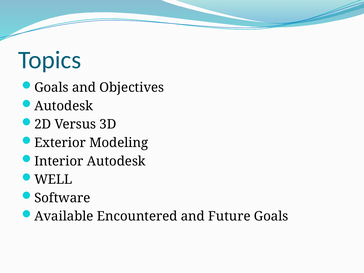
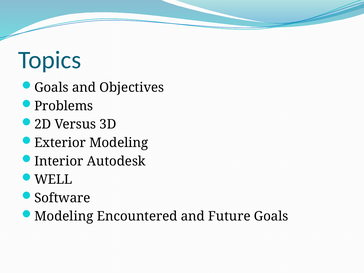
Autodesk: Autodesk -> Problems (64, 106)
Available: Available -> Modeling (64, 216)
